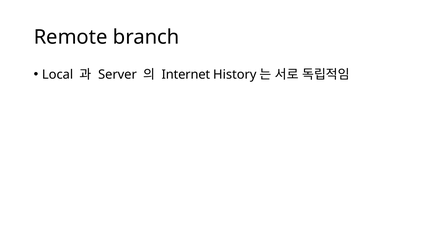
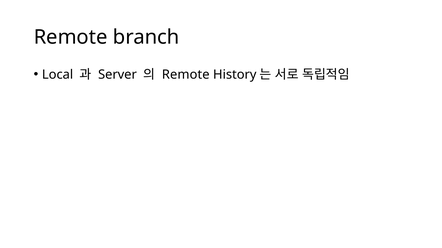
Internet: Internet -> Remote (186, 75)
